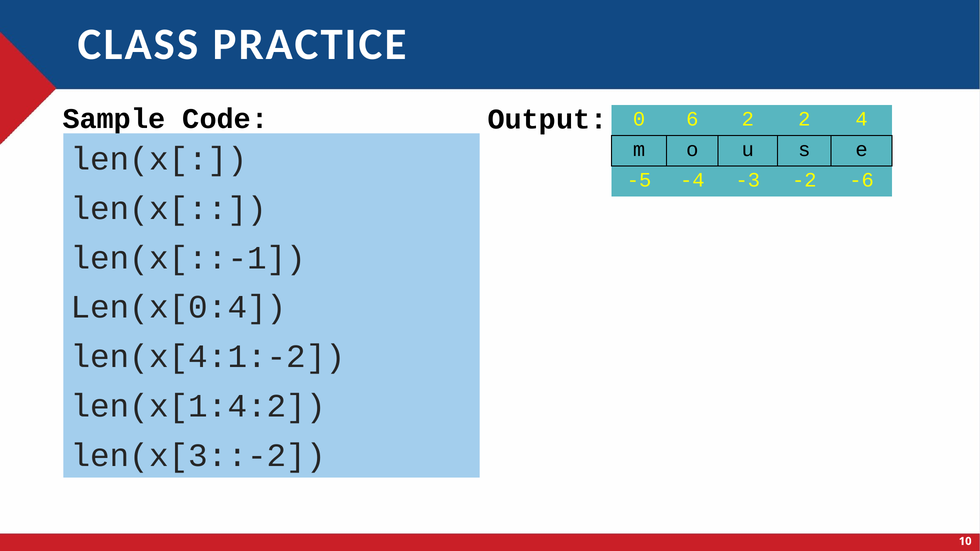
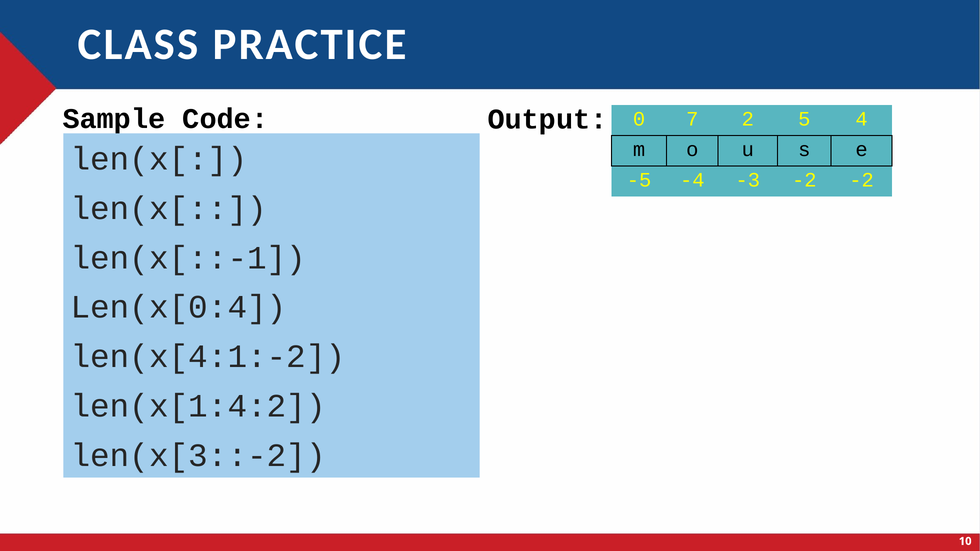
6: 6 -> 7 (692, 119)
2 2: 2 -> 5 (804, 119)
-2 -6: -6 -> -2 (862, 180)
